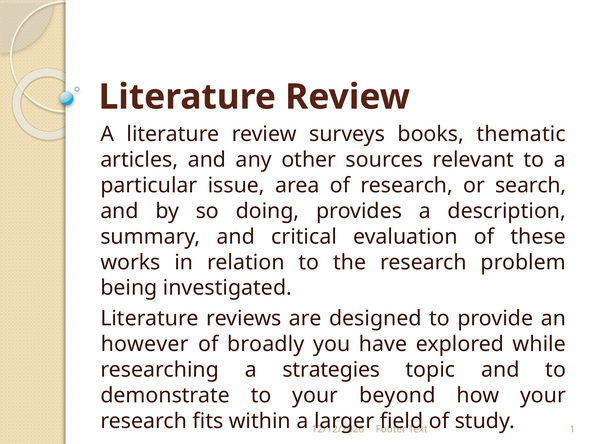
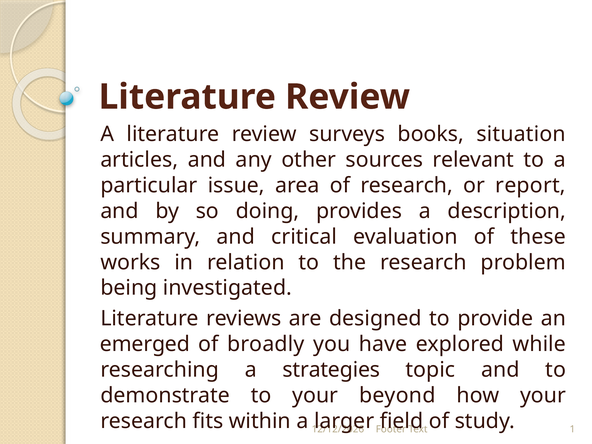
thematic: thematic -> situation (521, 134)
search: search -> report (531, 185)
however: however -> emerged (145, 344)
